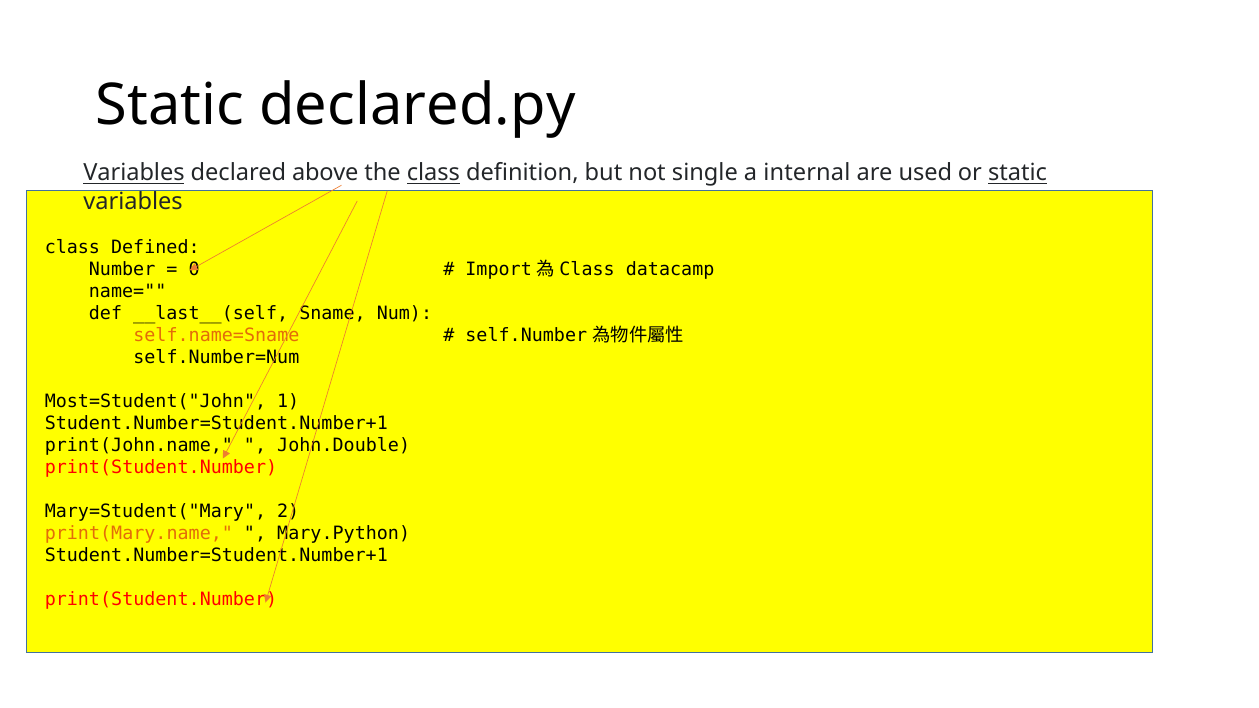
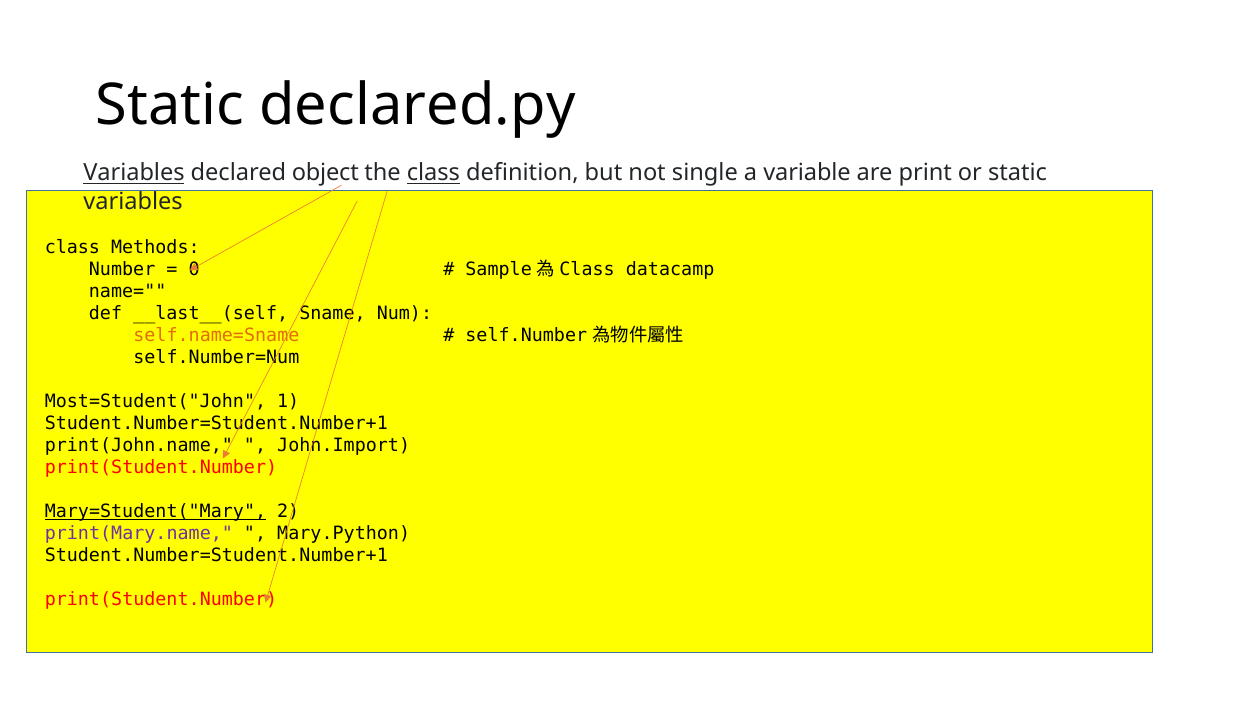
above: above -> object (325, 173)
internal: internal -> variable (807, 173)
used: used -> print (925, 173)
static underline: present -> none (1018, 173)
Defined: Defined -> Methods (155, 247)
Import: Import -> Sample (499, 269)
John.Double: John.Double -> John.Import (344, 446)
Mary=Student("Mary underline: none -> present (155, 512)
print(Mary.name colour: orange -> purple (139, 534)
